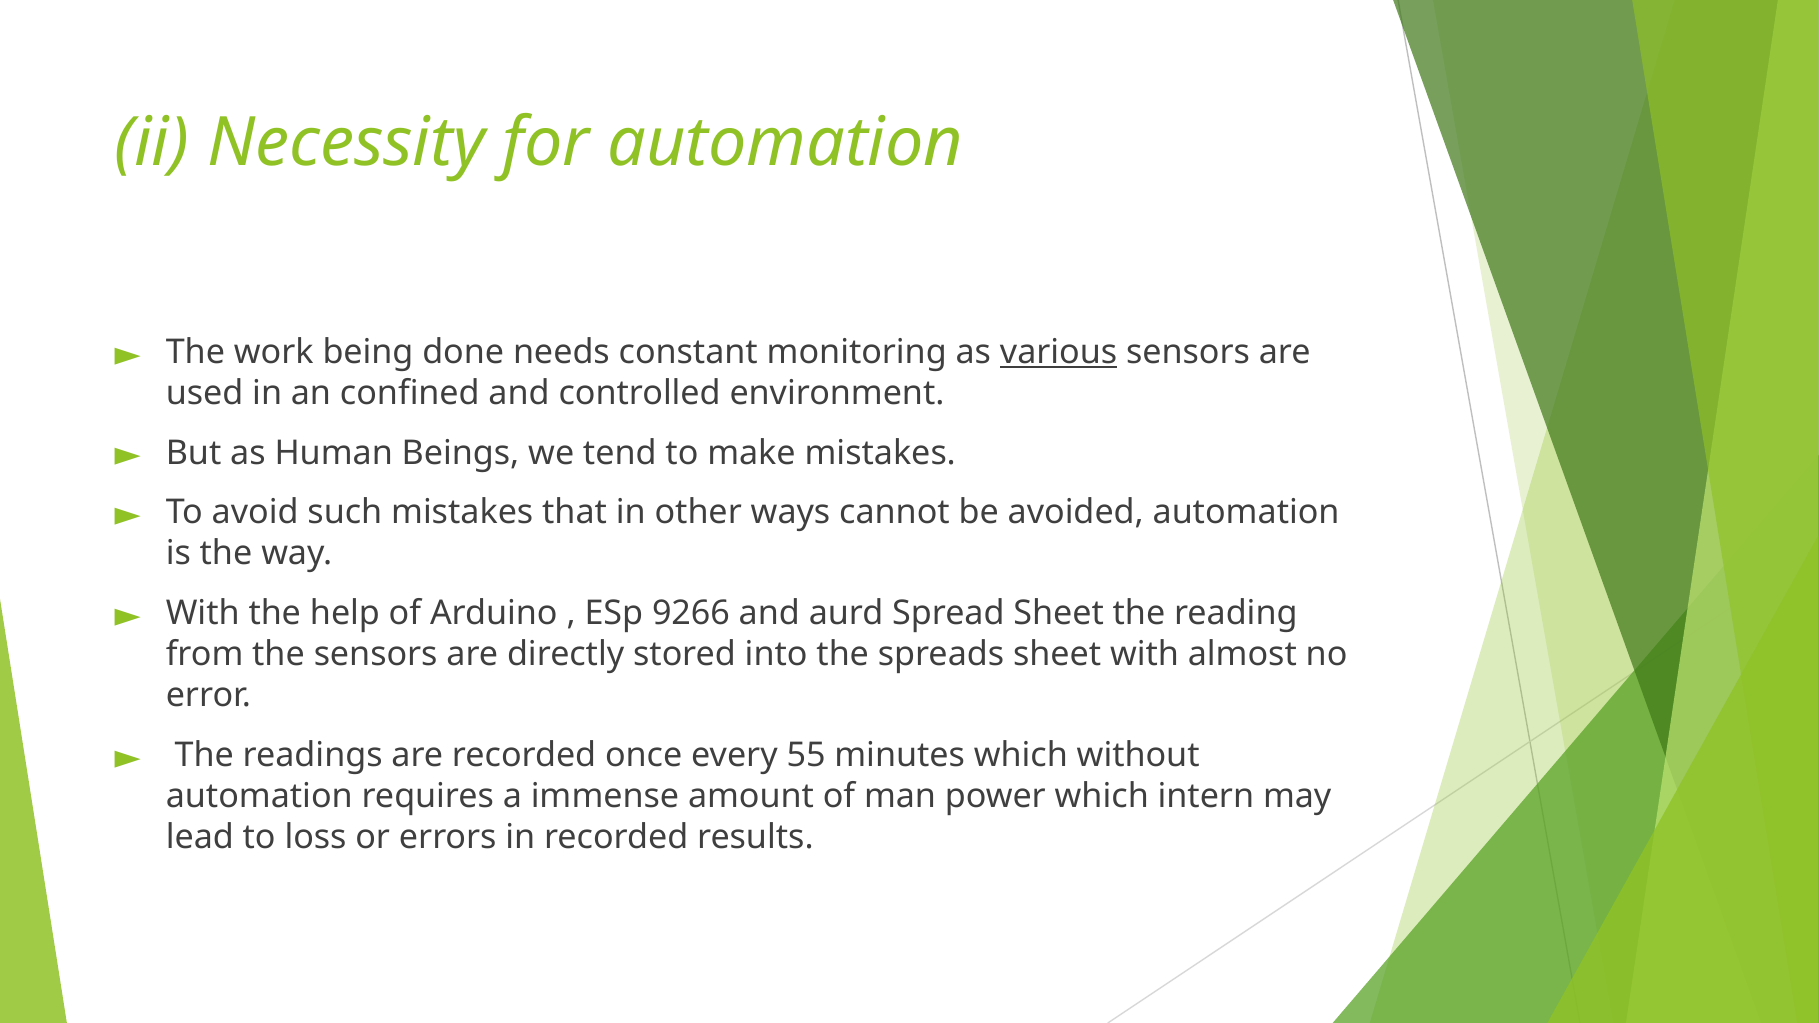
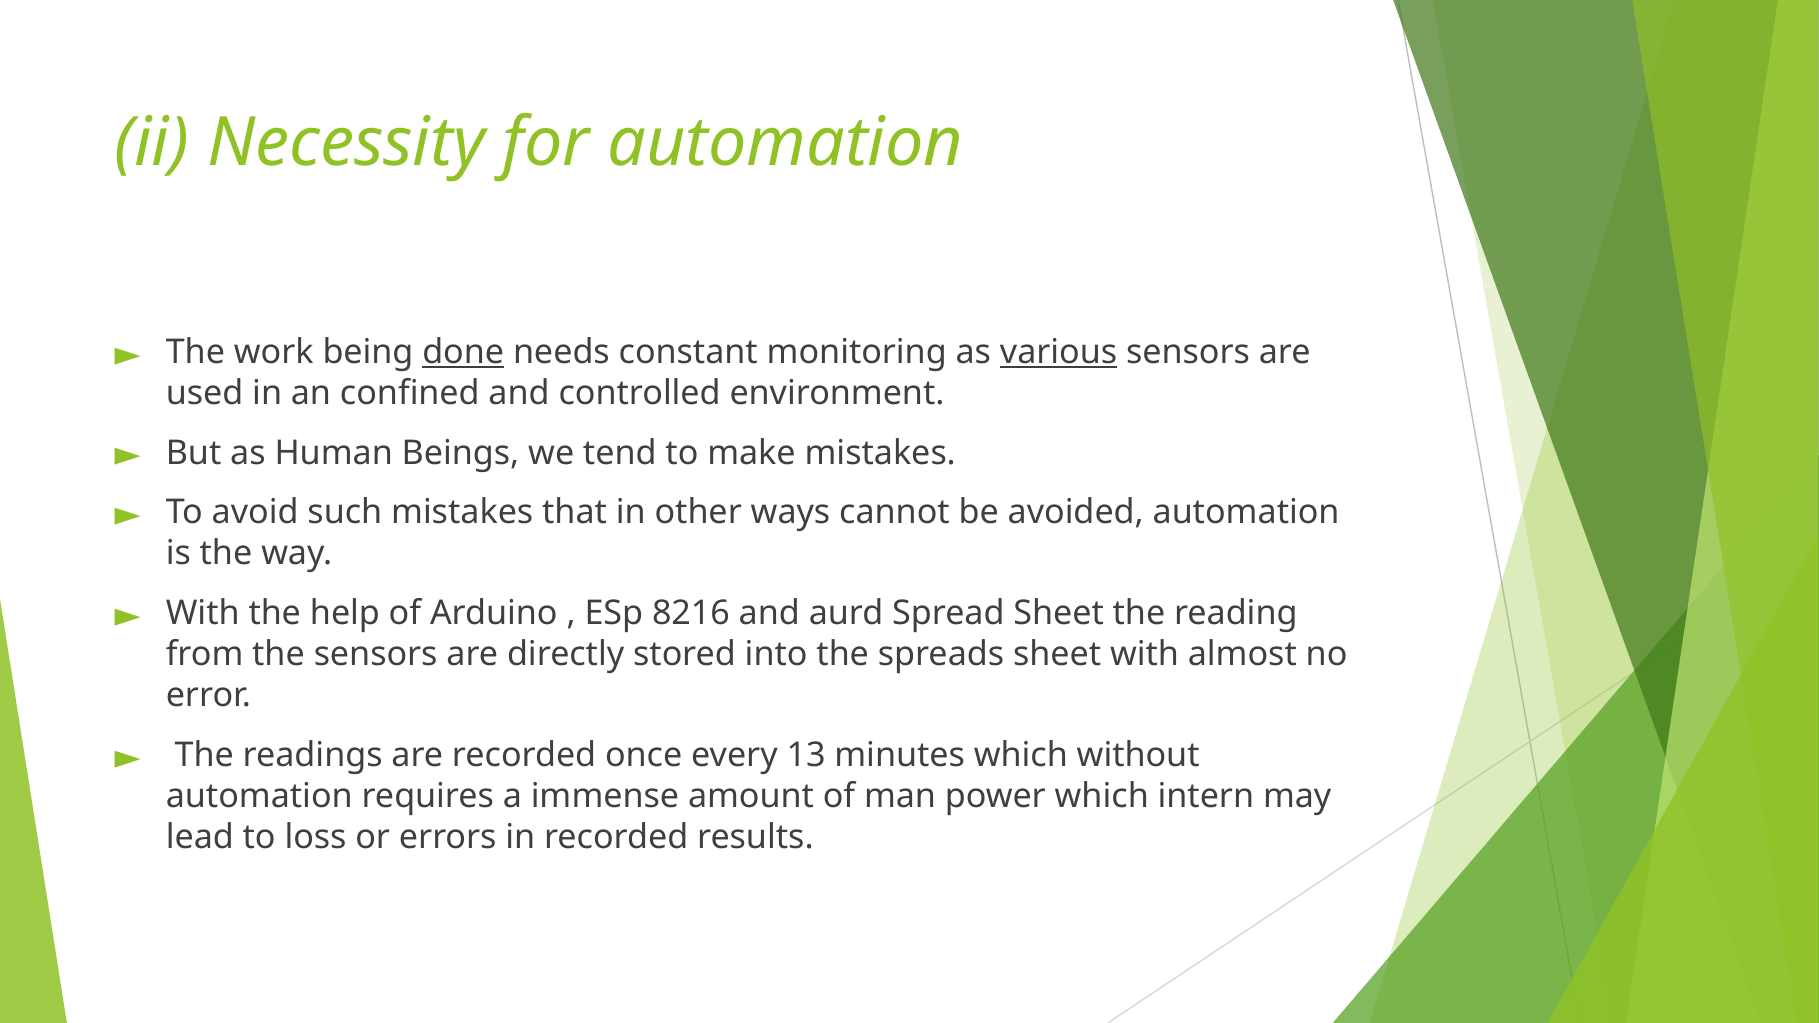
done underline: none -> present (463, 352)
9266: 9266 -> 8216 (691, 614)
55: 55 -> 13 (806, 755)
